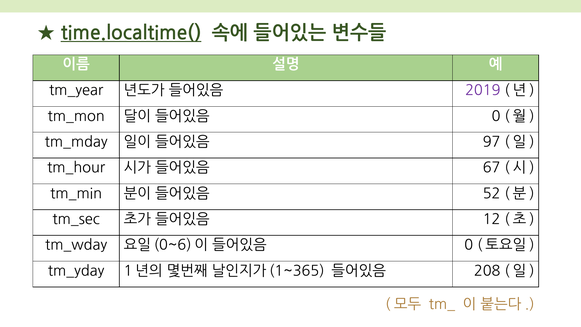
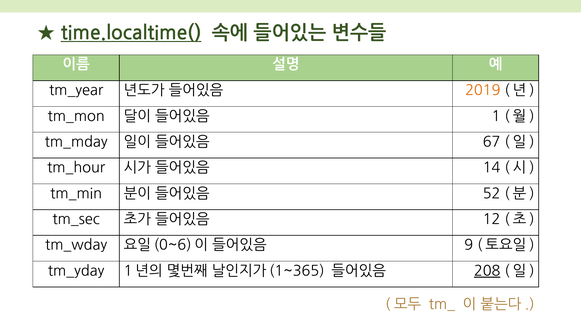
2019 colour: purple -> orange (483, 90)
0: 0 -> 1 (496, 116)
97: 97 -> 67 (492, 142)
67: 67 -> 14 (492, 168)
0: 0 -> 9 (469, 245)
208 underline: none -> present (487, 271)
